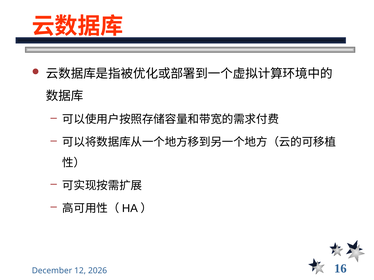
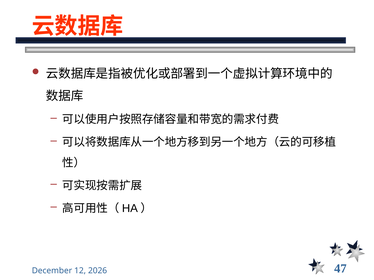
16: 16 -> 47 (340, 269)
